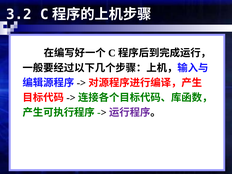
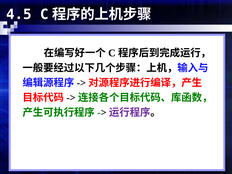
3.2: 3.2 -> 4.5 (19, 14)
